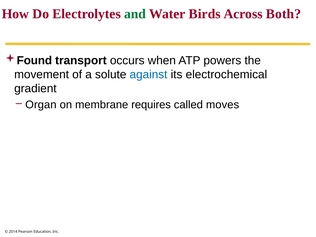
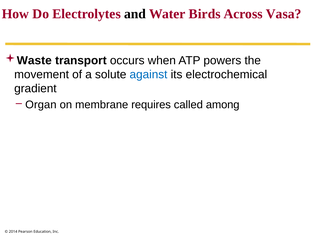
and colour: green -> black (135, 14)
Both: Both -> Vasa (284, 14)
Found: Found -> Waste (34, 60)
moves: moves -> among (223, 105)
